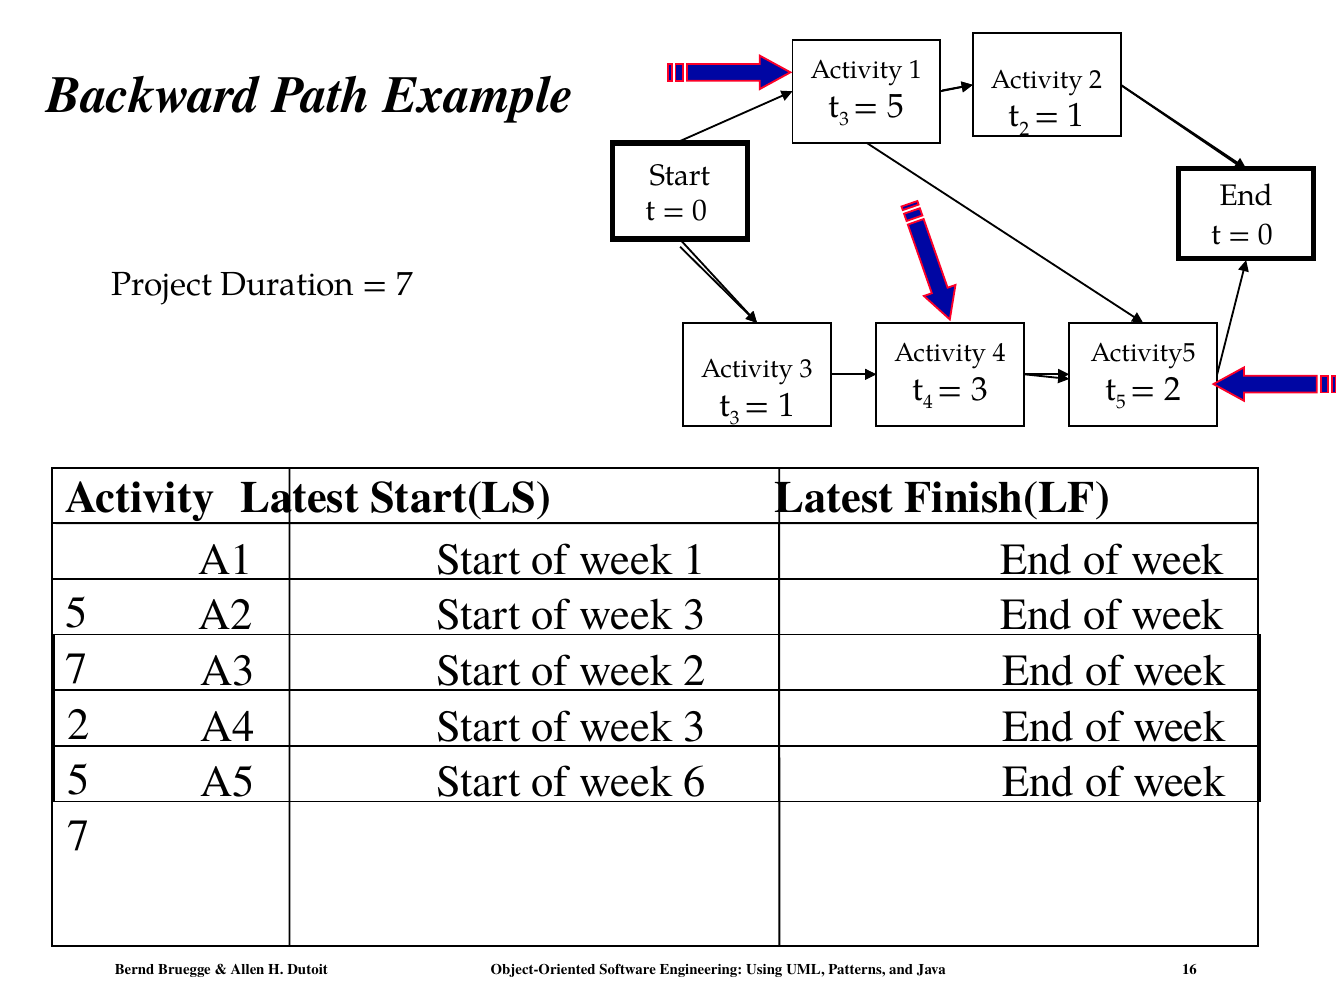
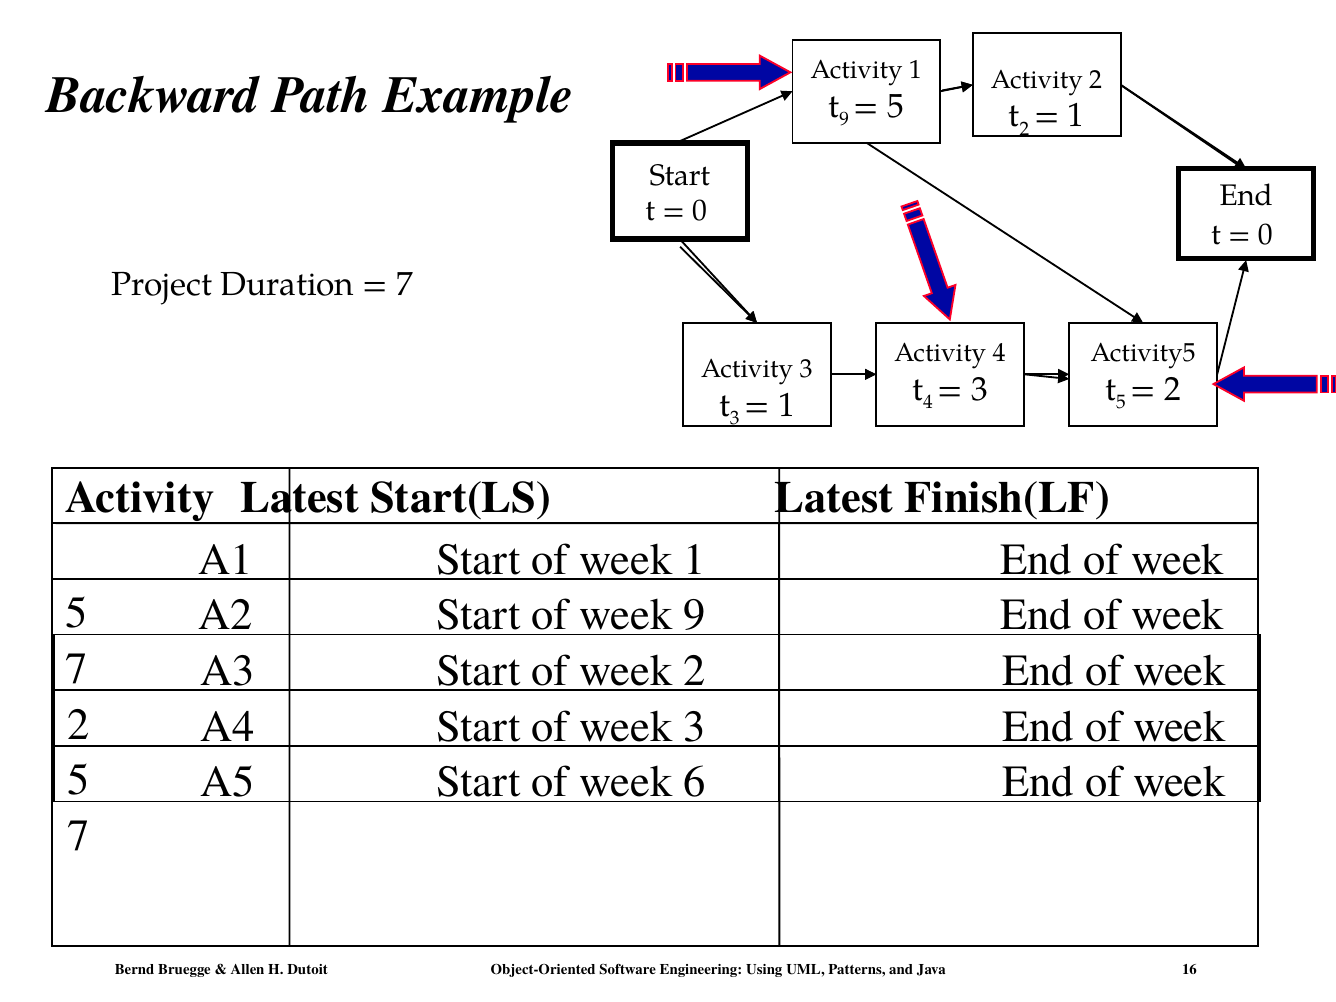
3: 3 -> 9 (844, 119)
3: 3 -> 9 (695, 615)
